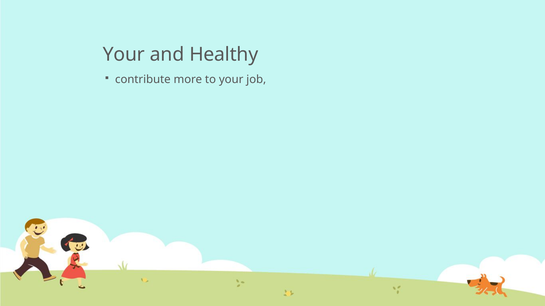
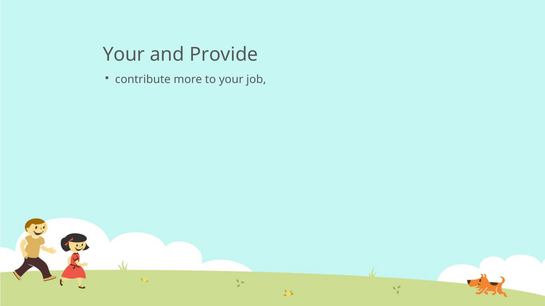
Healthy: Healthy -> Provide (224, 55)
